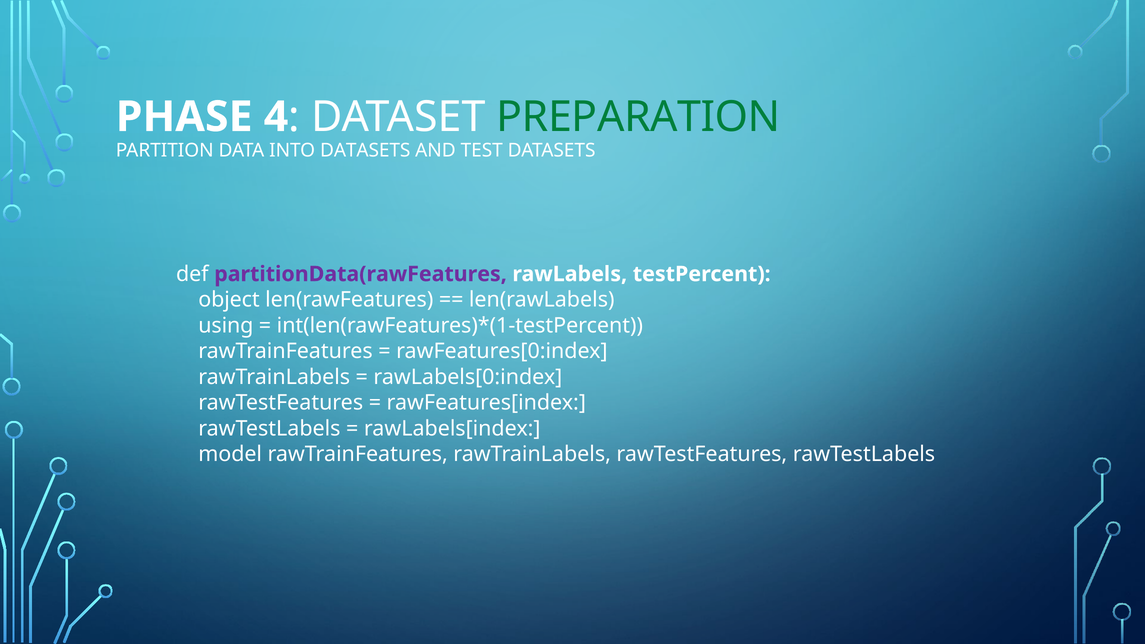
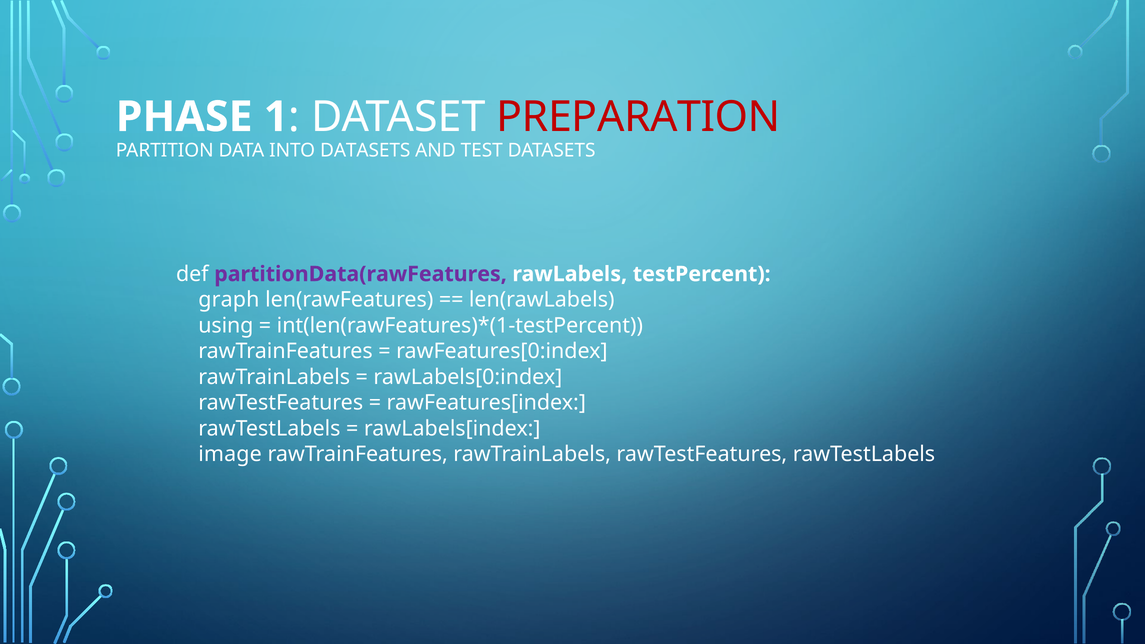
4: 4 -> 1 (276, 117)
PREPARATION colour: green -> red (638, 117)
object: object -> graph (229, 300)
model: model -> image (230, 454)
